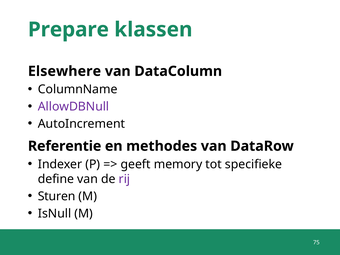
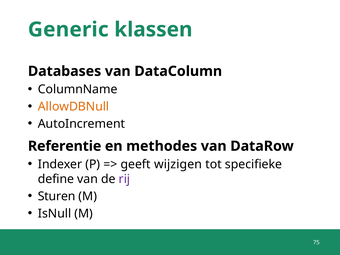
Prepare: Prepare -> Generic (68, 30)
Elsewhere: Elsewhere -> Databases (65, 71)
AllowDBNull colour: purple -> orange (74, 107)
memory: memory -> wijzigen (178, 164)
